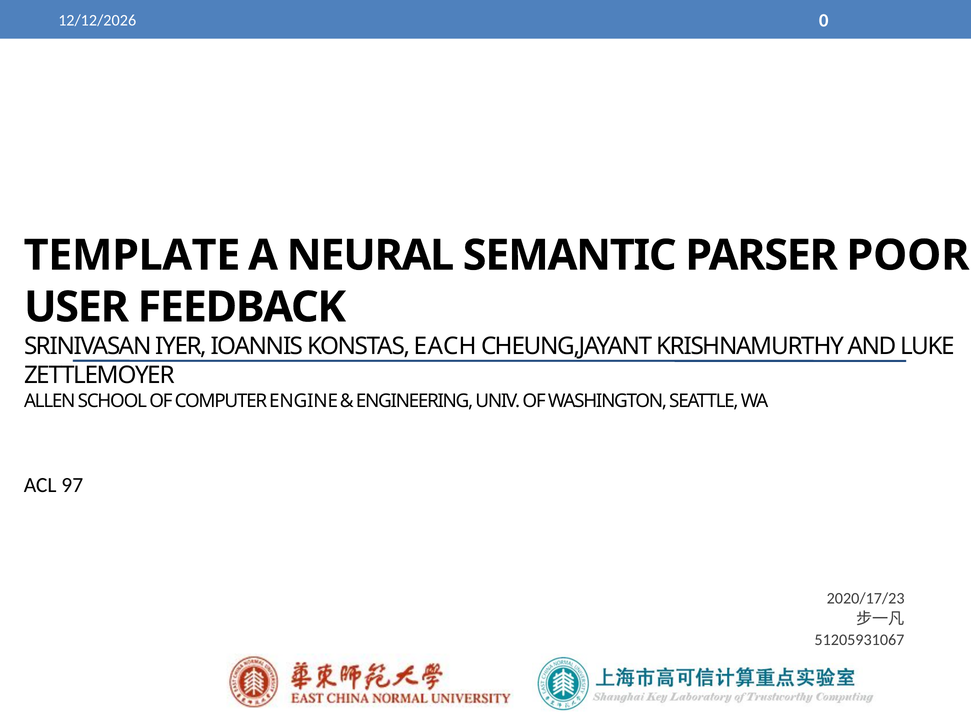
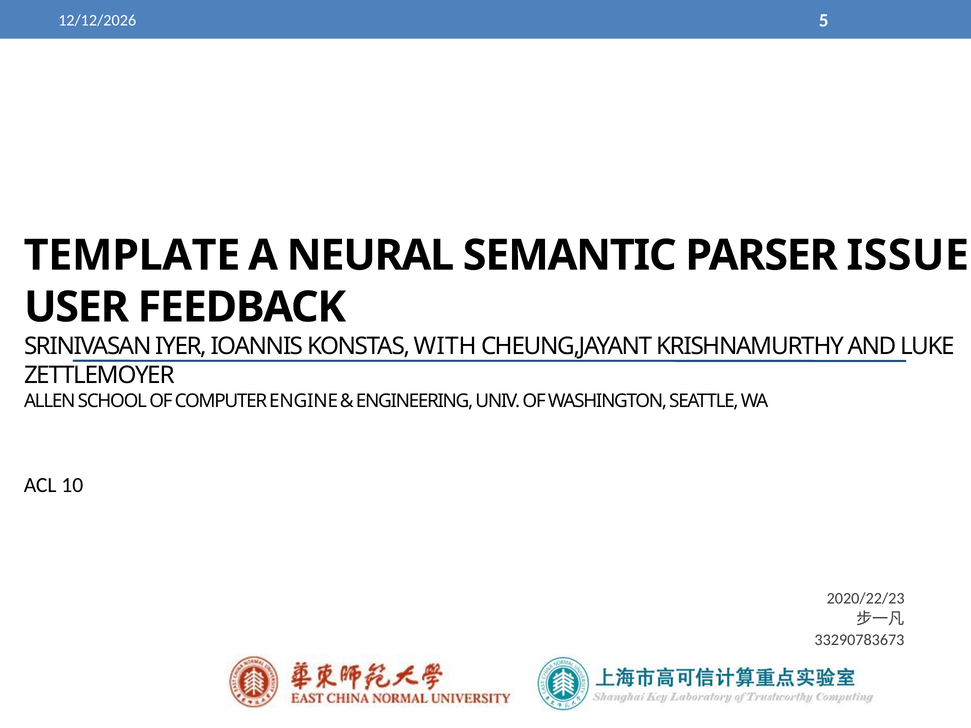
0: 0 -> 5 (824, 21)
POOR: POOR -> ISSUE (908, 255)
EACH: EACH -> WITH (445, 346)
97: 97 -> 10 (72, 485)
2020/17/23: 2020/17/23 -> 2020/22/23 (866, 598)
51205931067: 51205931067 -> 33290783673 (859, 640)
